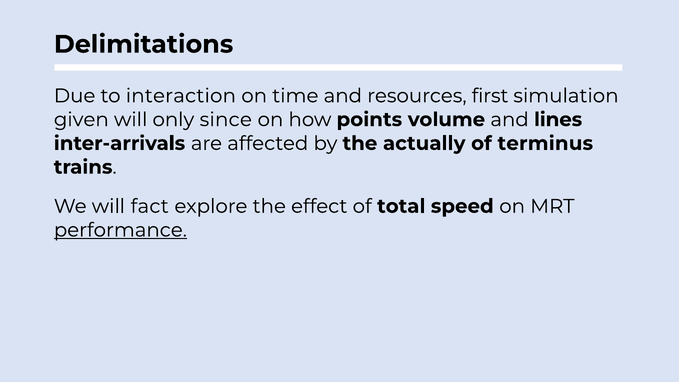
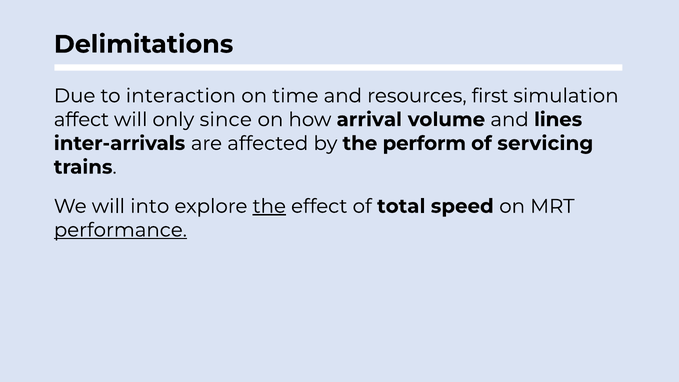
given: given -> affect (81, 120)
points: points -> arrival (369, 120)
actually: actually -> perform (424, 143)
terminus: terminus -> servicing (545, 143)
fact: fact -> into (150, 206)
the underline: none -> present (269, 206)
